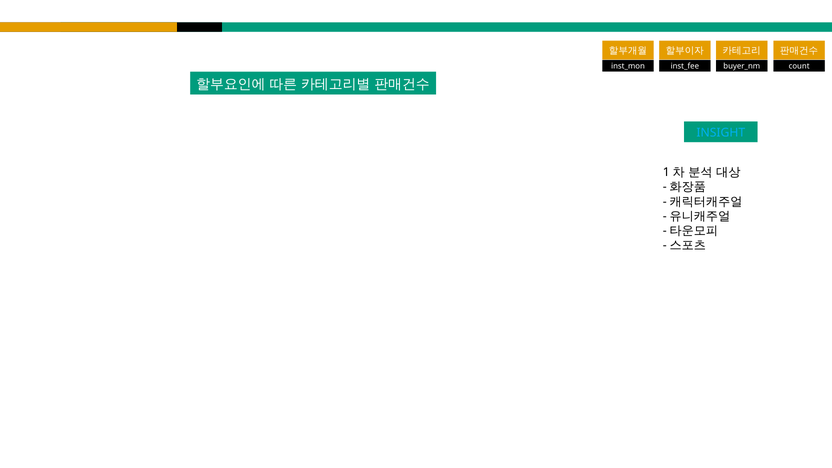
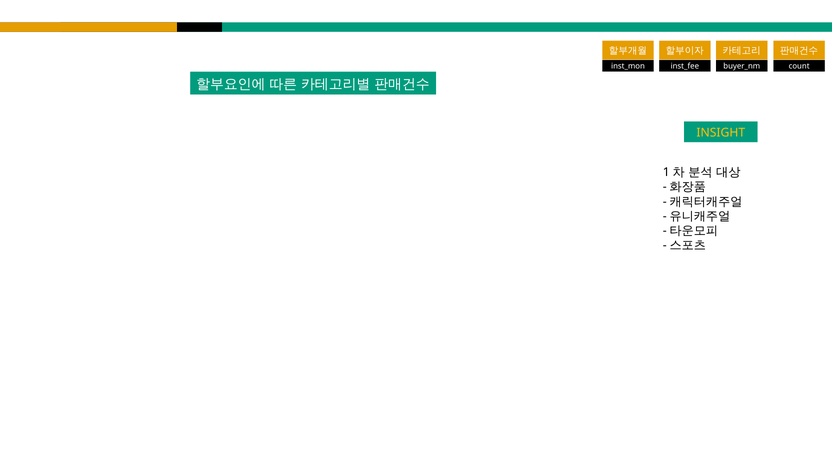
INSIGHT colour: light blue -> yellow (721, 133)
